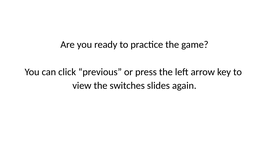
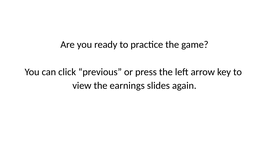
switches: switches -> earnings (127, 86)
